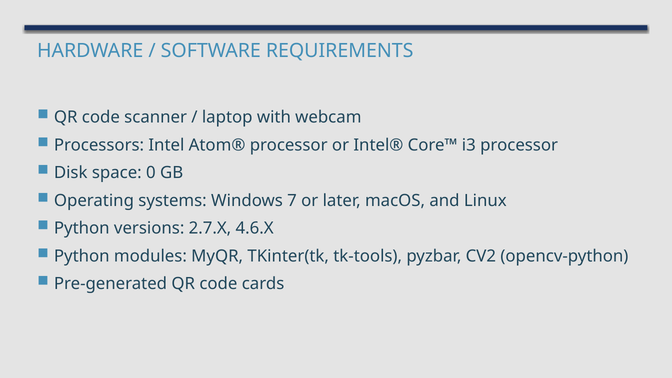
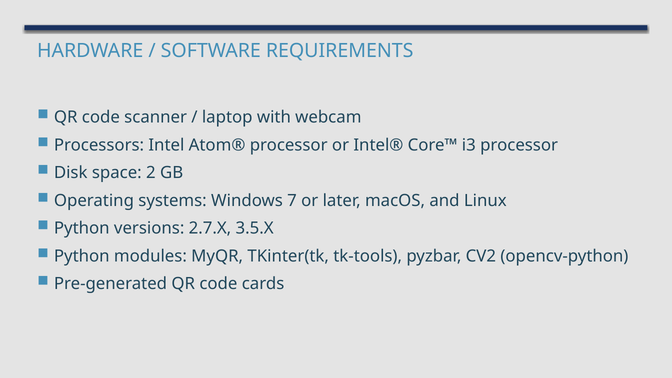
0: 0 -> 2 (151, 173)
4.6.X: 4.6.X -> 3.5.X (255, 228)
